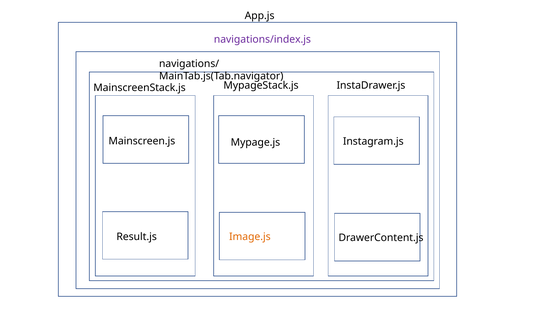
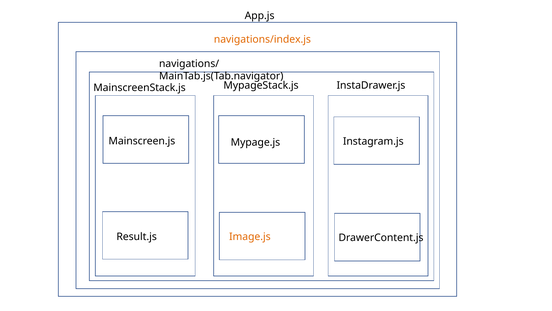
navigations/index.js colour: purple -> orange (262, 39)
